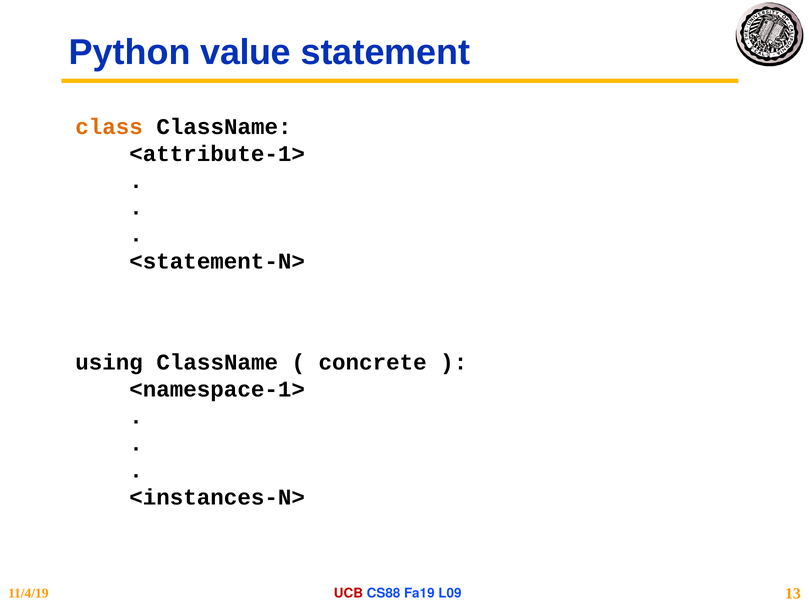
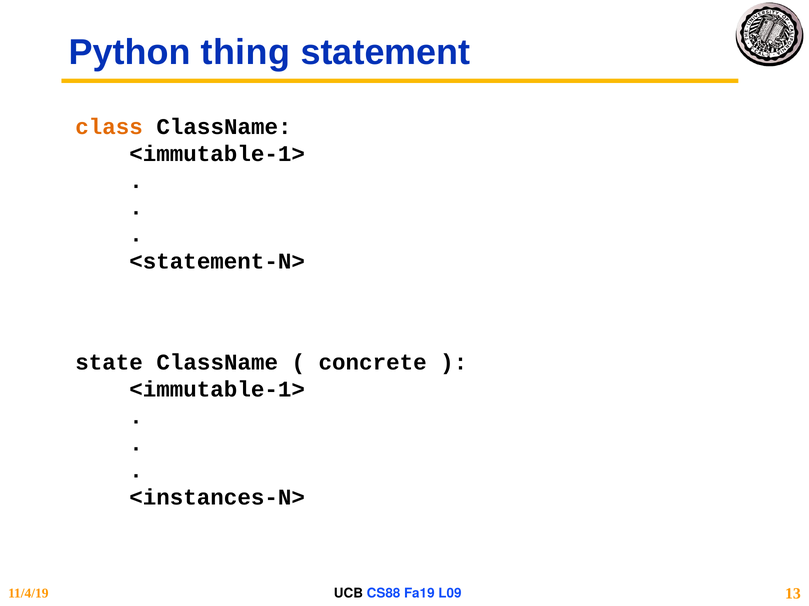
value: value -> thing (245, 53)
<attribute-1>: <attribute-1> -> <immutable-1> (217, 154)
using: using -> state (109, 363)
<namespace-1>: <namespace-1> -> <immutable-1> (217, 390)
UCB colour: red -> black (348, 594)
